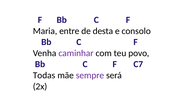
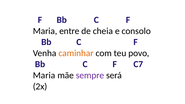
desta: desta -> cheia (103, 31)
caminhar colour: purple -> orange (76, 53)
Todas: Todas -> Maria (44, 75)
